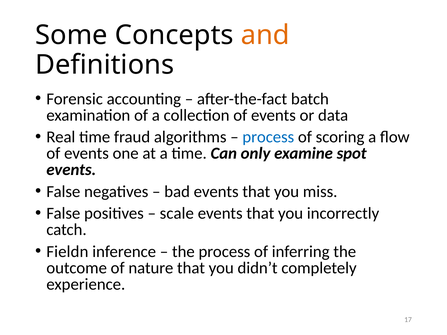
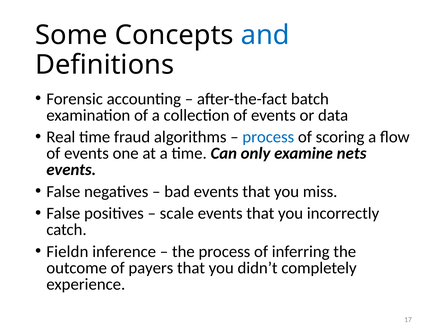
and colour: orange -> blue (265, 35)
spot: spot -> nets (352, 154)
nature: nature -> payers (151, 268)
